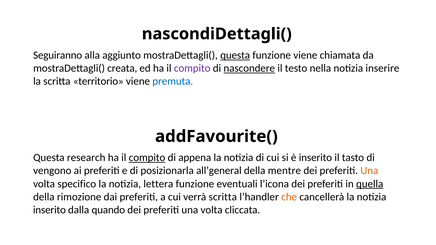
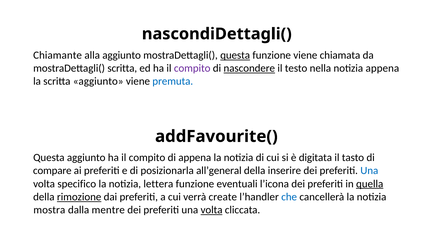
Seguiranno: Seguiranno -> Chiamante (58, 55)
mostraDettagli( creata: creata -> scritta (122, 68)
notizia inserire: inserire -> appena (382, 68)
scritta territorio: territorio -> aggiunto (98, 81)
Questa research: research -> aggiunto (86, 158)
compito underline: present -> none (147, 158)
è inserito: inserito -> digitata (315, 158)
vengono: vengono -> compare (52, 171)
mentre: mentre -> inserire (284, 171)
Una colour: orange -> blue (369, 171)
rimozione underline: none -> present (79, 197)
verrà scritta: scritta -> create (223, 197)
che colour: orange -> blue (289, 197)
inserito: inserito -> mostra (49, 210)
quando: quando -> mentre (108, 210)
volta underline: none -> present (212, 210)
